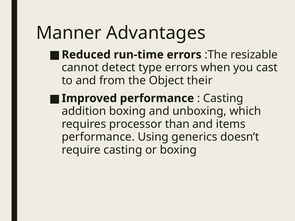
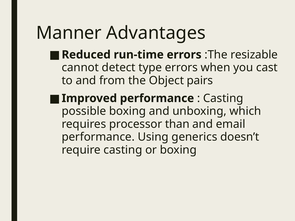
their: their -> pairs (200, 81)
addition: addition -> possible (84, 111)
items: items -> email (231, 124)
